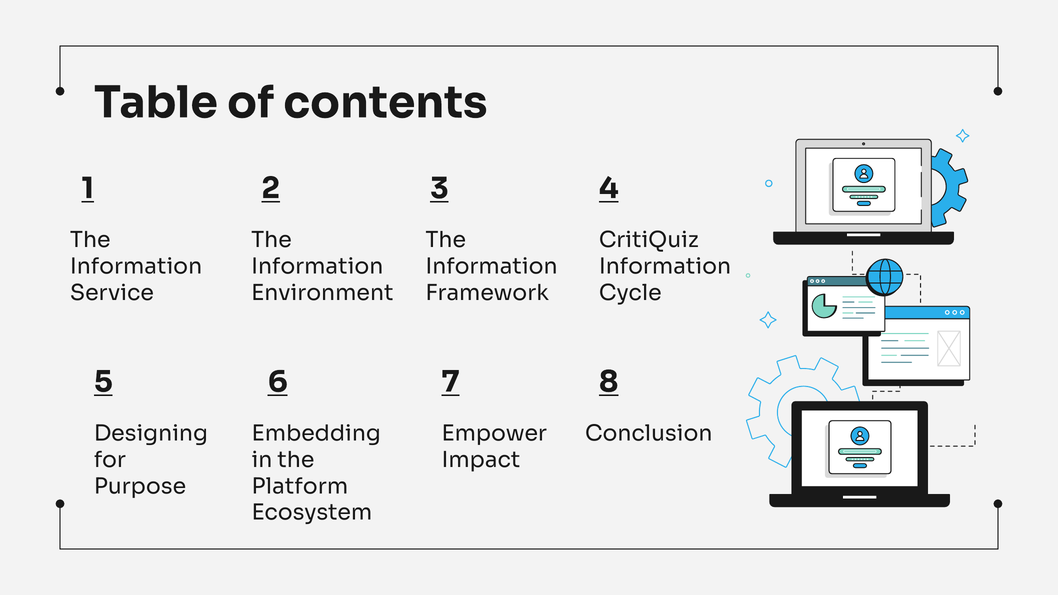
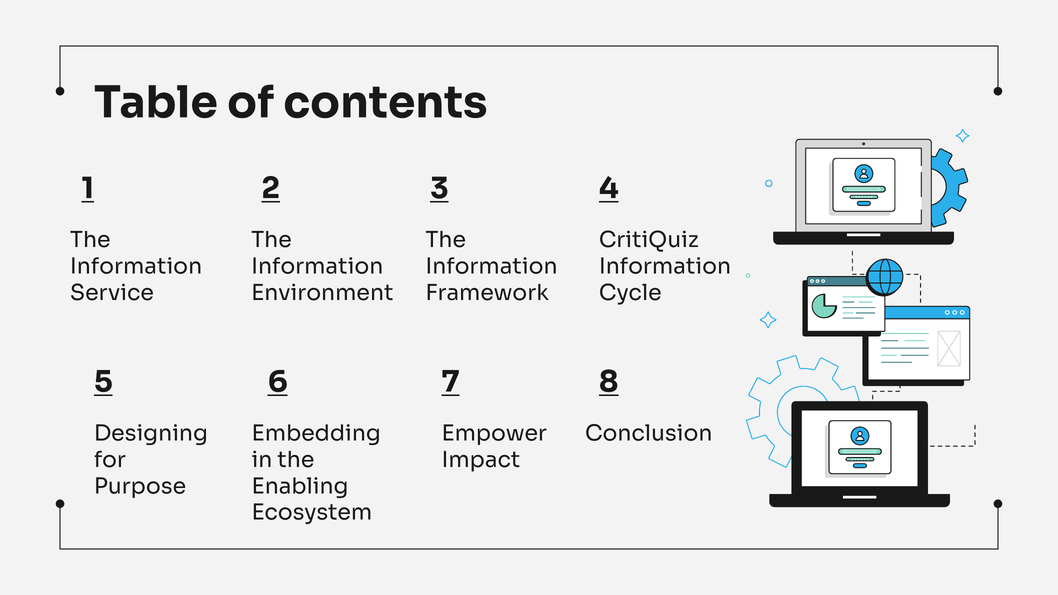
Platform: Platform -> Enabling (300, 486)
